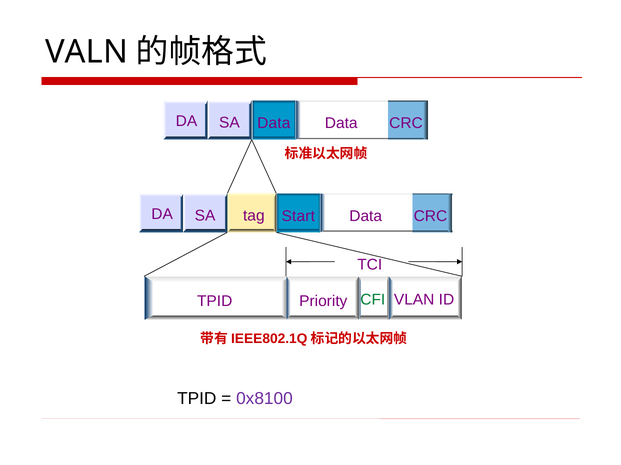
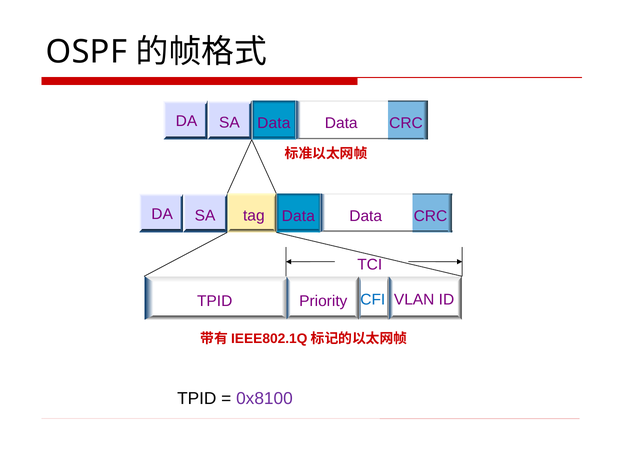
VALN: VALN -> OSPF (86, 52)
Start: Start -> Data (298, 216)
CFI colour: green -> blue (373, 300)
